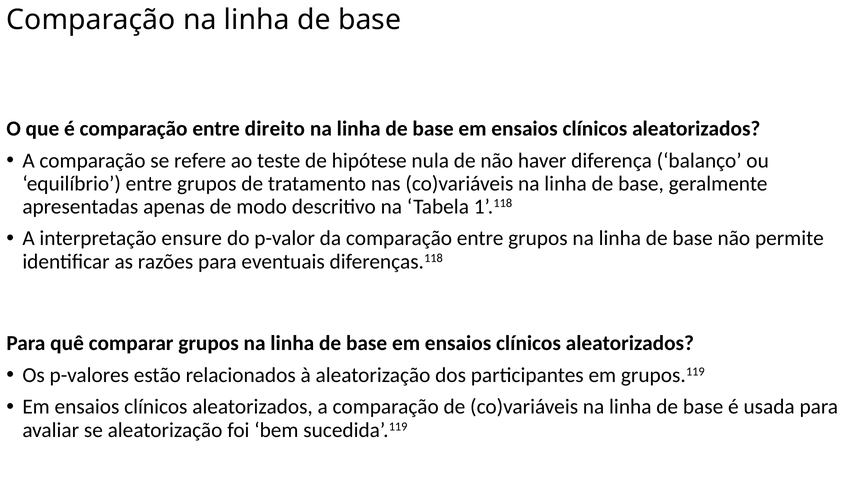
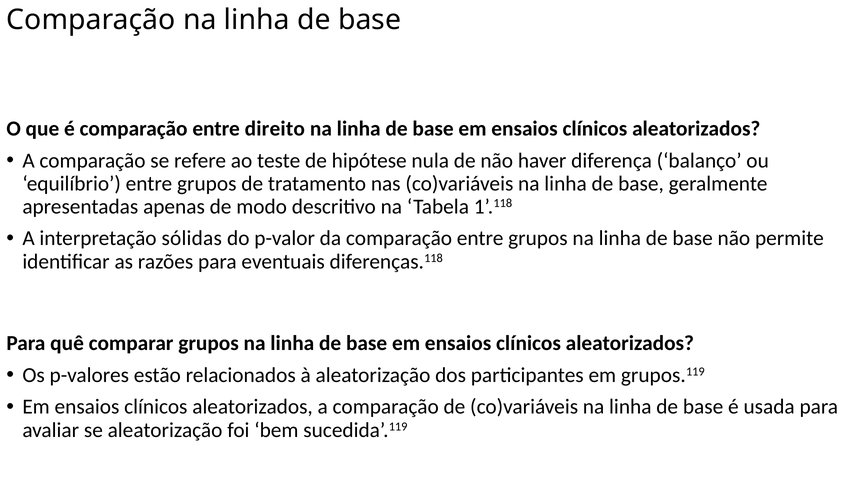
ensure: ensure -> sólidas (192, 238)
